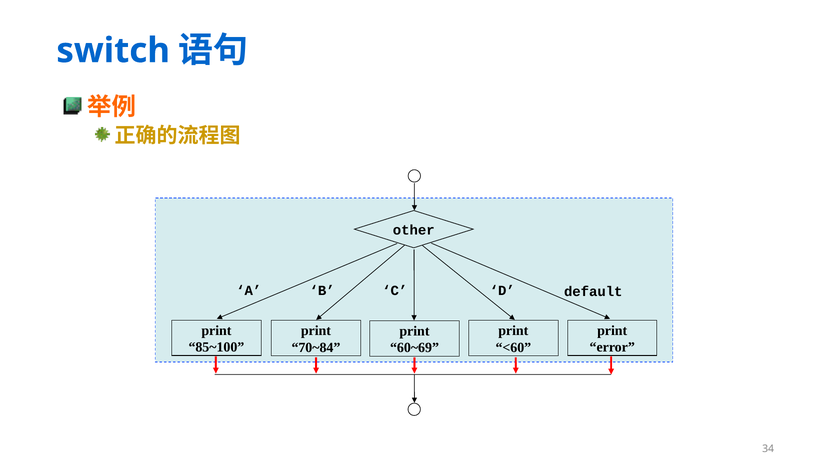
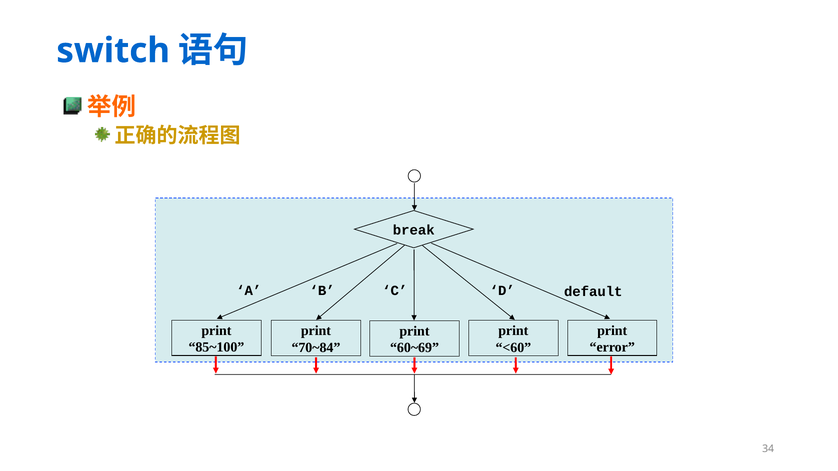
other: other -> break (414, 230)
